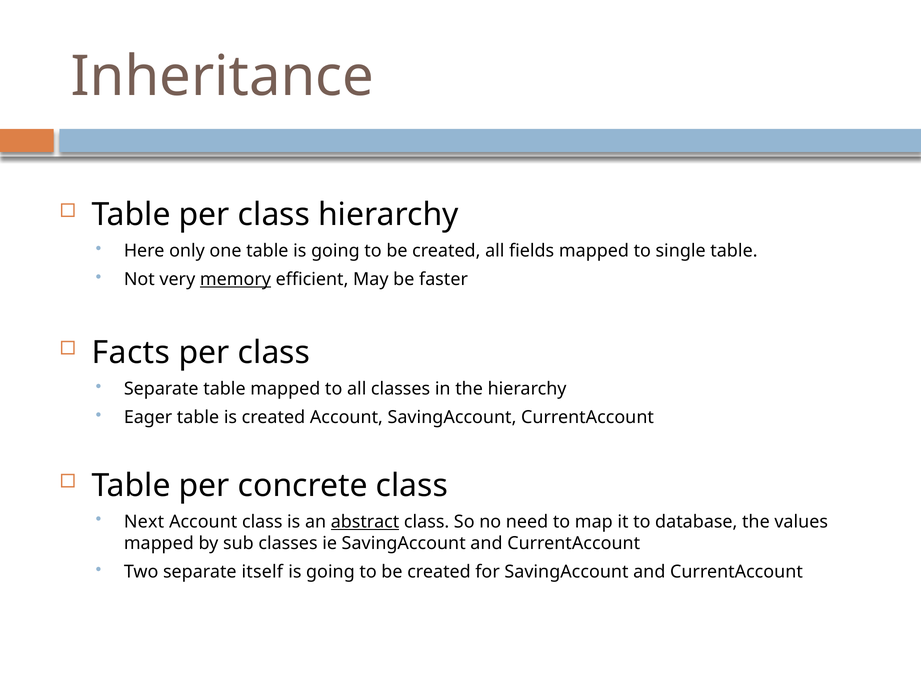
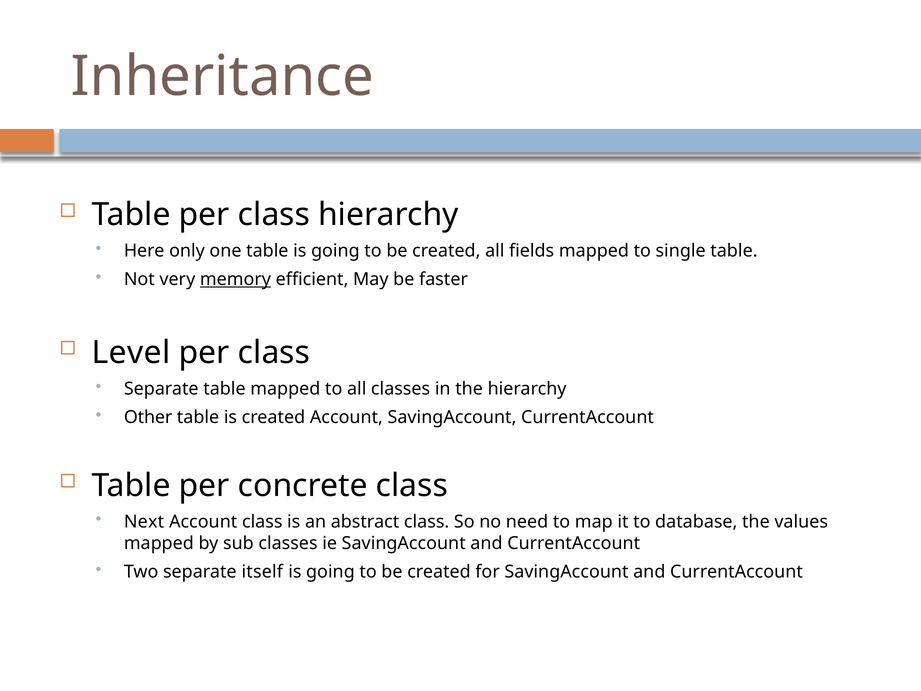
Facts: Facts -> Level (131, 353)
Eager: Eager -> Other (148, 417)
abstract underline: present -> none (365, 522)
